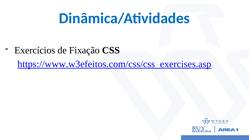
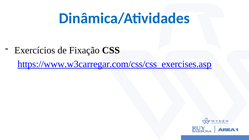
https://www.w3efeitos.com/css/css_exercises.asp: https://www.w3efeitos.com/css/css_exercises.asp -> https://www.w3carregar.com/css/css_exercises.asp (114, 64)
